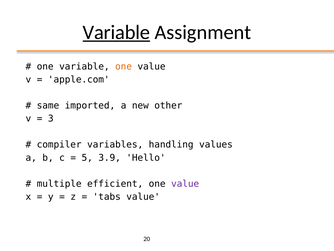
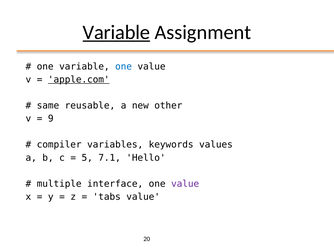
one colour: orange -> blue (124, 66)
apple.com underline: none -> present (79, 79)
imported: imported -> reusable (90, 105)
3: 3 -> 9 (51, 118)
handling: handling -> keywords (171, 144)
3.9: 3.9 -> 7.1 (110, 157)
efficient: efficient -> interface (115, 183)
